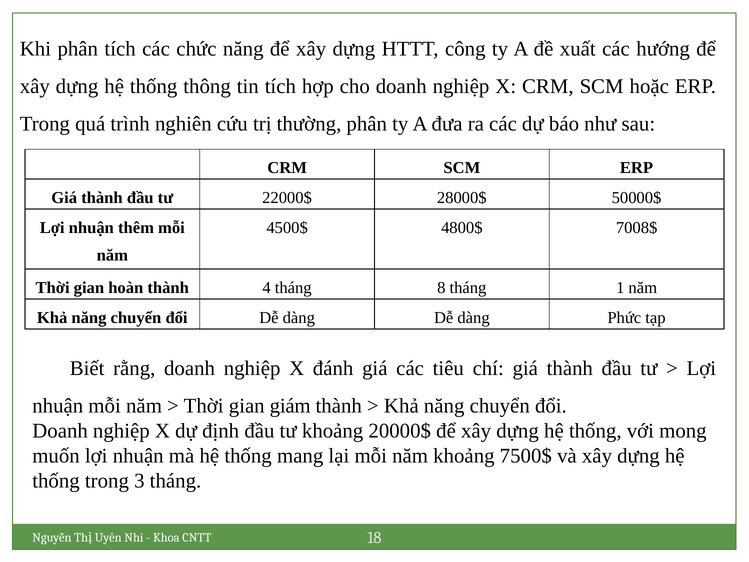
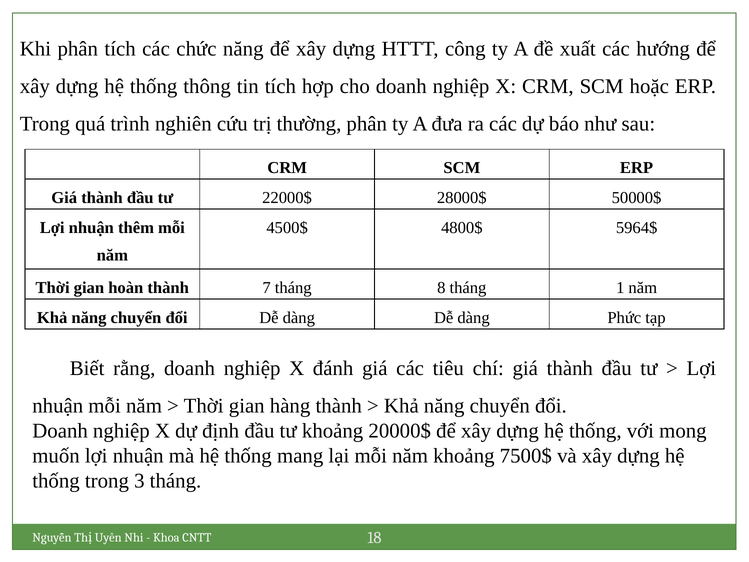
7008$: 7008$ -> 5964$ (637, 228)
4: 4 -> 7 (267, 288)
giám: giám -> hàng (290, 406)
